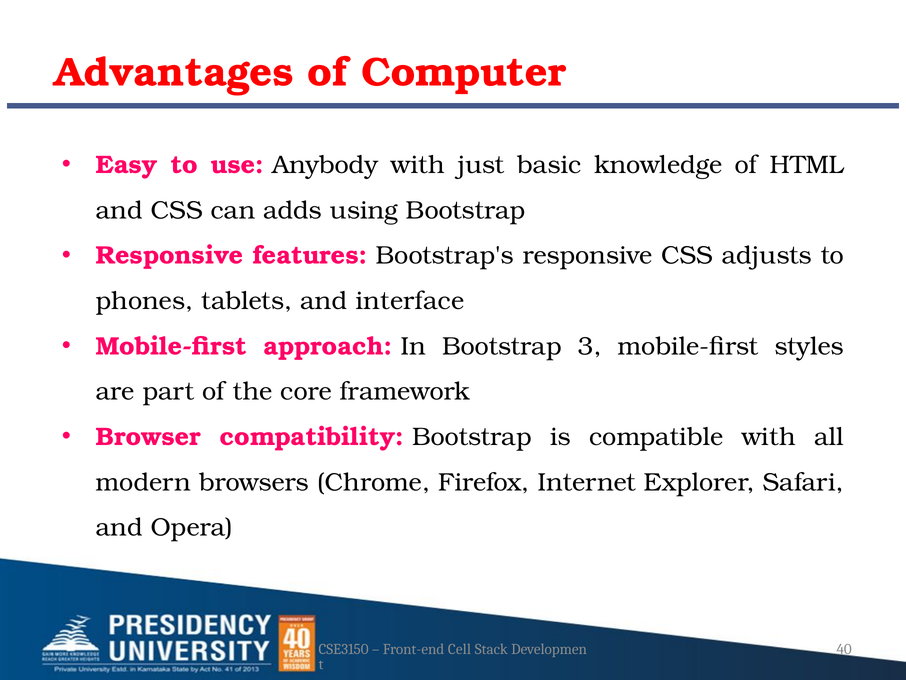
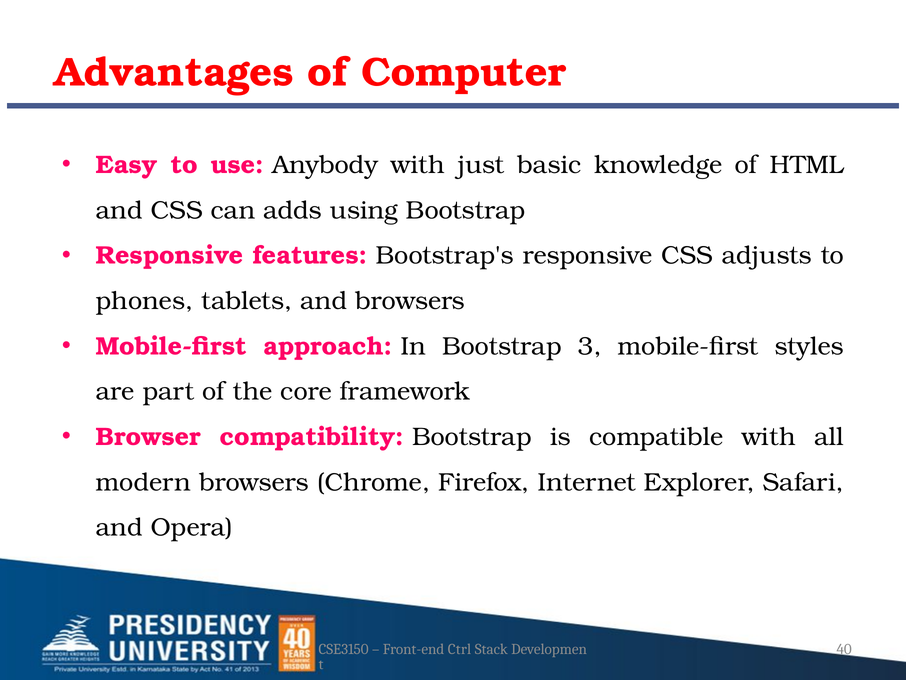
and interface: interface -> browsers (410, 301)
Cell: Cell -> Ctrl (459, 649)
